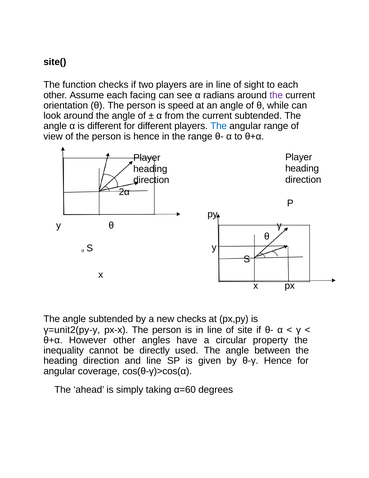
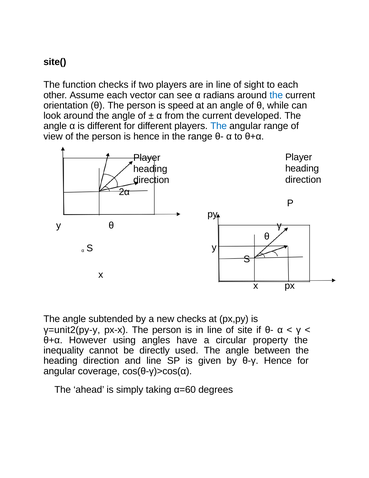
facing: facing -> vector (143, 95)
the colour: purple -> blue (276, 95)
current subtended: subtended -> developed (258, 116)
However other: other -> using (124, 340)
